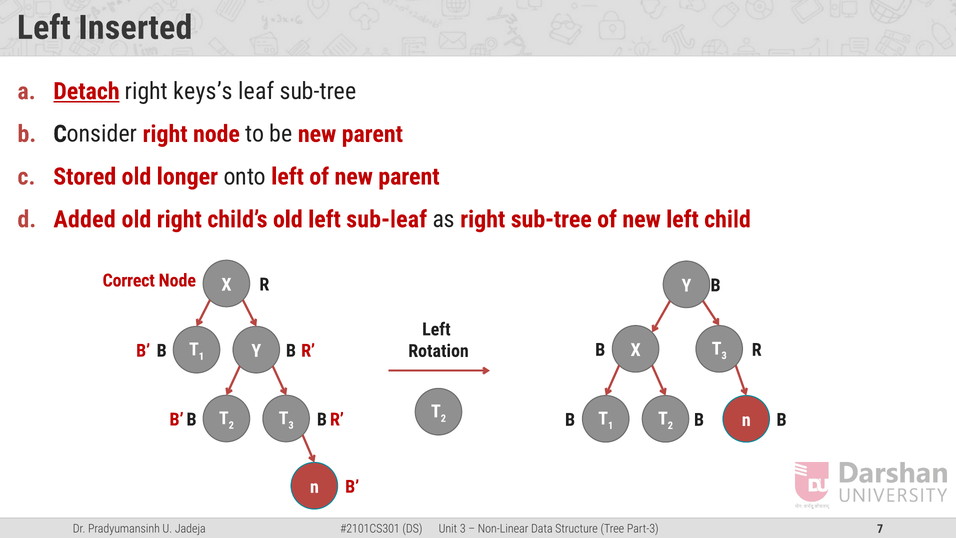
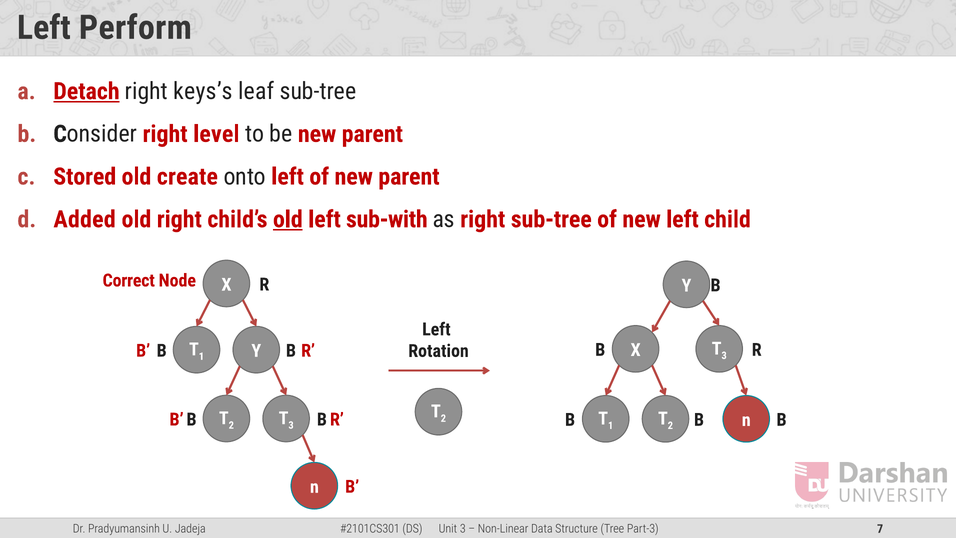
Inserted: Inserted -> Perform (135, 28)
right node: node -> level (216, 134)
longer: longer -> create (187, 177)
old underline: none -> present (288, 219)
sub-leaf: sub-leaf -> sub-with (387, 219)
